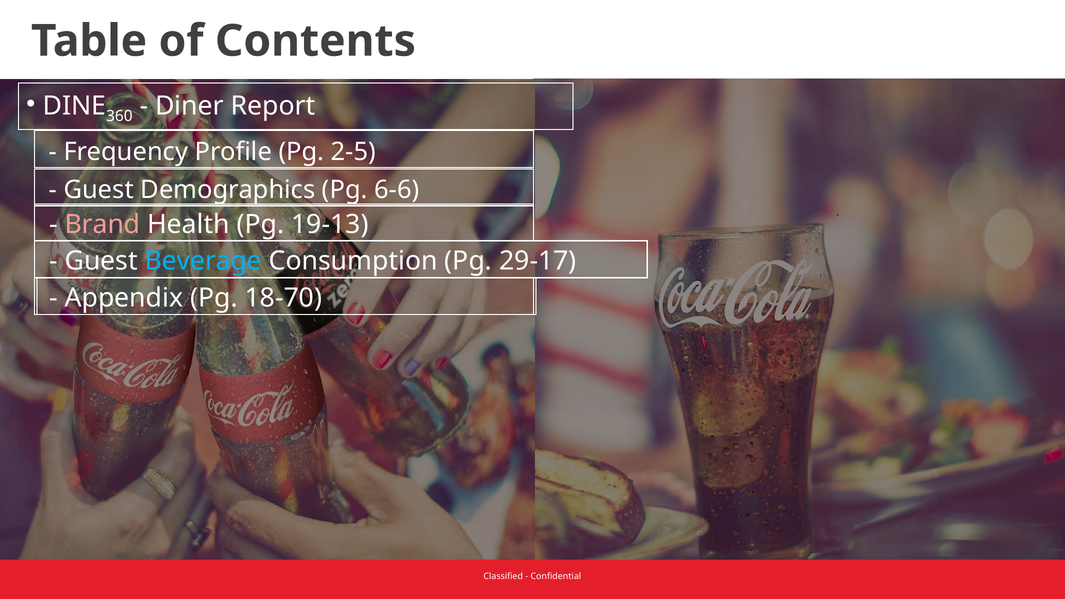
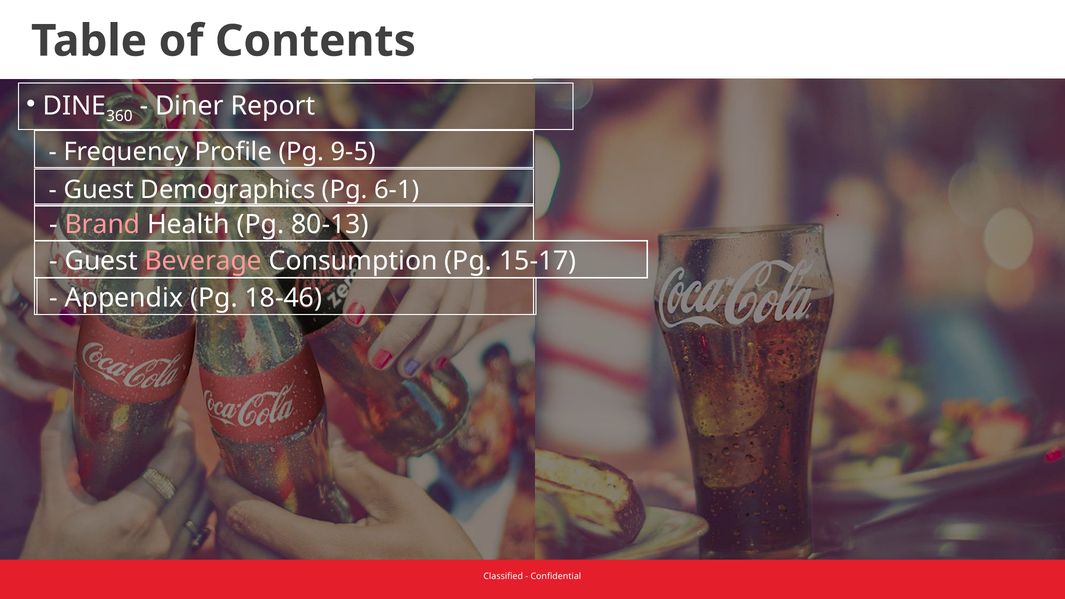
2-5: 2-5 -> 9-5 (353, 152)
6-6: 6-6 -> 6-1 (397, 190)
19-13: 19-13 -> 80-13 (330, 224)
Beverage colour: light blue -> pink (203, 261)
29-17: 29-17 -> 15-17 (538, 261)
18-70: 18-70 -> 18-46 (283, 298)
